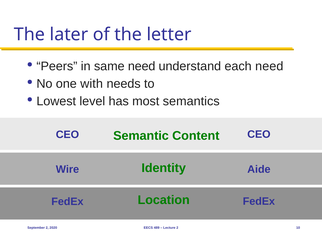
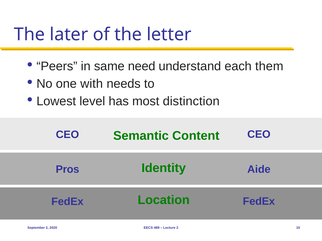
each need: need -> them (269, 66)
semantics: semantics -> distinction (191, 101)
Wire: Wire -> Pros (68, 170)
